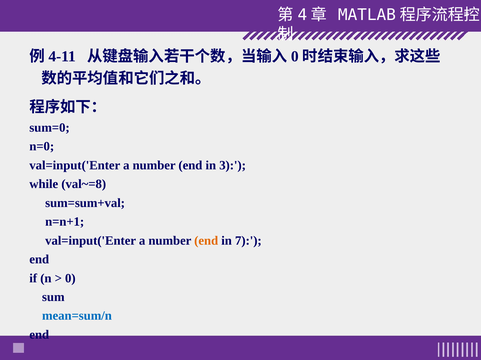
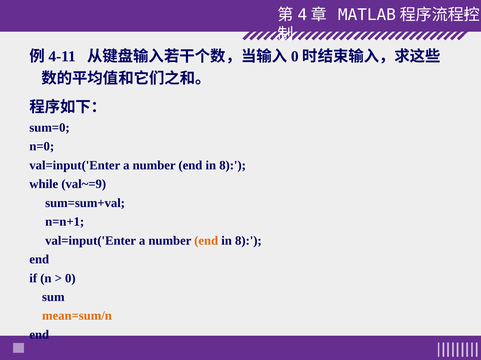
3: 3 -> 8 (233, 166)
val~=8: val~=8 -> val~=9 (84, 184)
7: 7 -> 8 (248, 241)
mean=sum/n colour: blue -> orange (77, 316)
